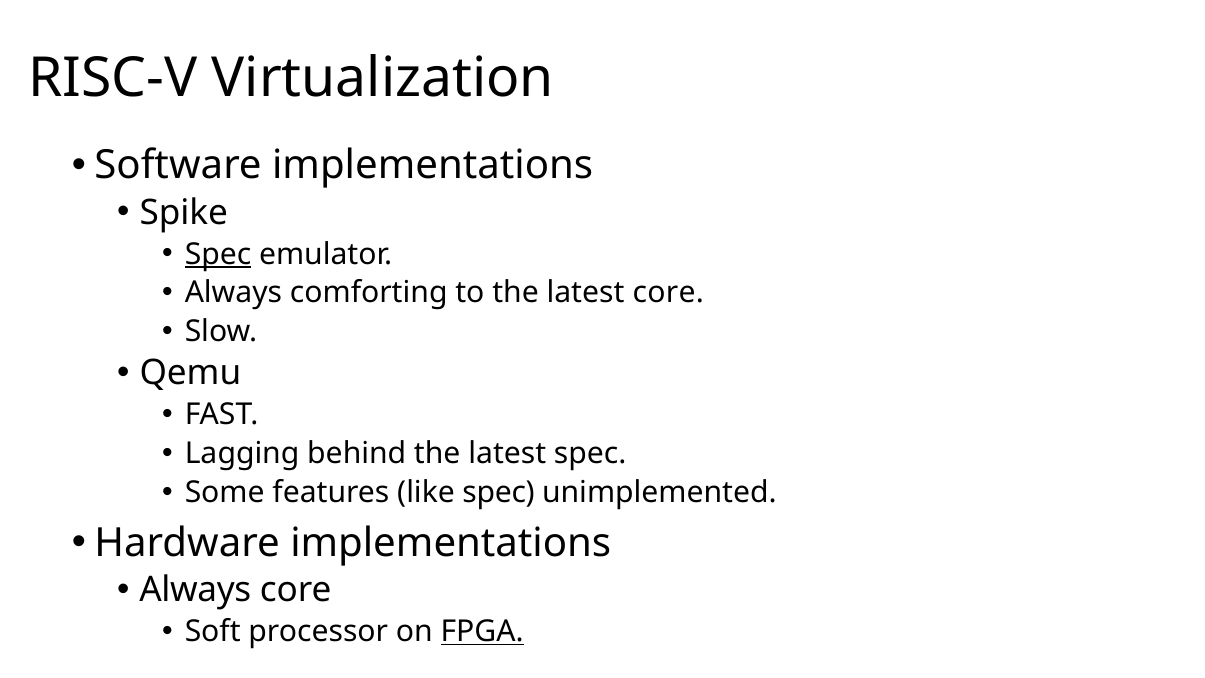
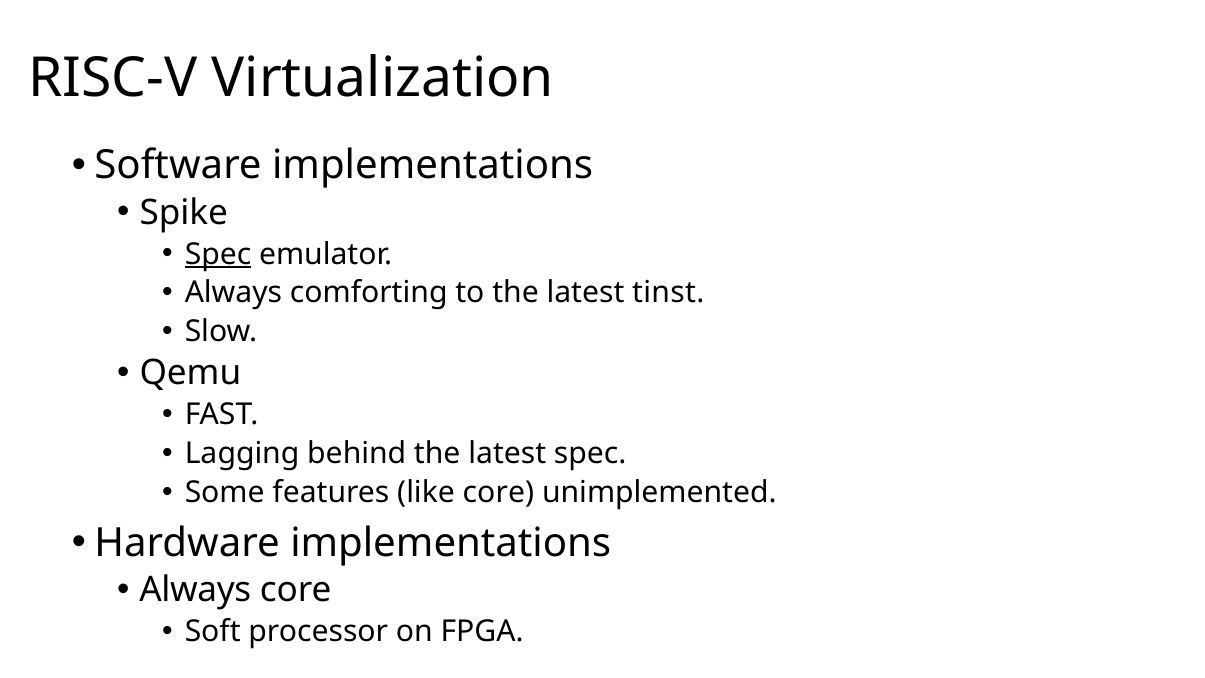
latest core: core -> tinst (668, 293)
like spec: spec -> core (498, 492)
FPGA underline: present -> none (482, 631)
